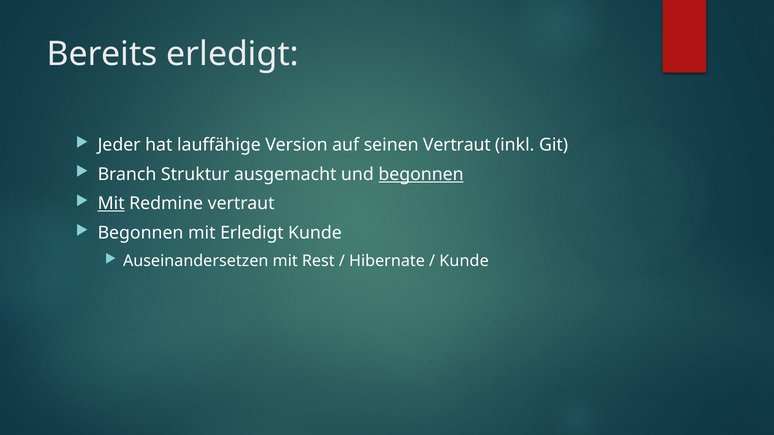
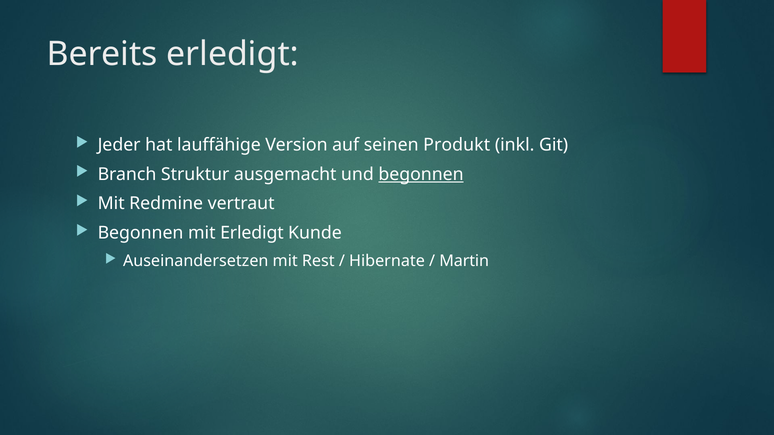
seinen Vertraut: Vertraut -> Produkt (457, 145)
Mit underline: present -> none (111, 204)
Kunde: Kunde -> Martin (464, 261)
